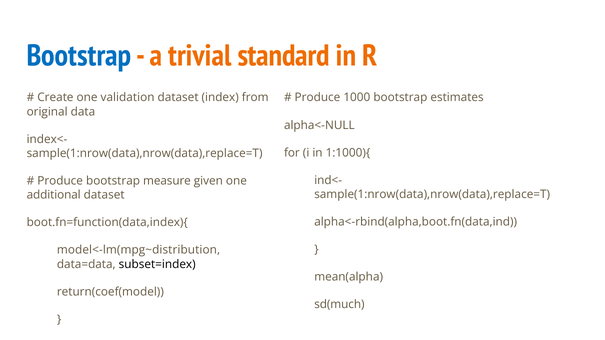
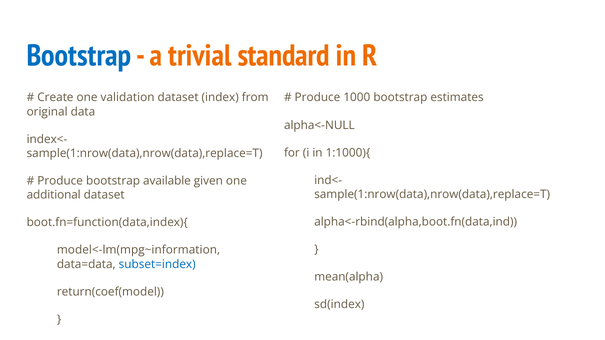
measure: measure -> available (167, 181)
model<-lm(mpg~distribution: model<-lm(mpg~distribution -> model<-lm(mpg~information (139, 250)
subset=index colour: black -> blue (157, 264)
sd(much: sd(much -> sd(index (339, 305)
